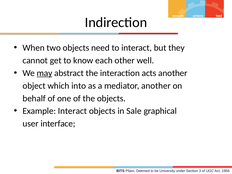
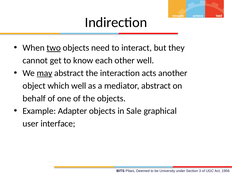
two underline: none -> present (54, 48)
which into: into -> well (79, 86)
mediator another: another -> abstract (156, 86)
Example Interact: Interact -> Adapter (73, 111)
